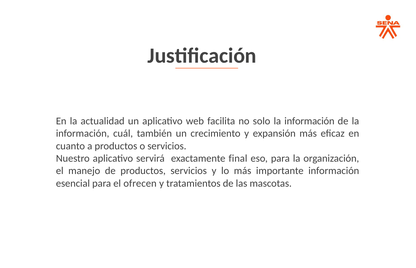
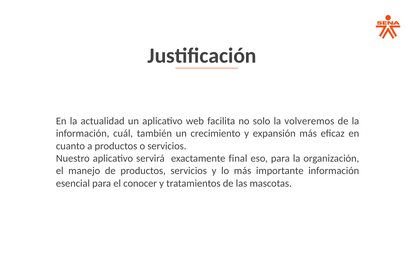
solo la información: información -> volveremos (309, 121)
ofrecen: ofrecen -> conocer (140, 184)
